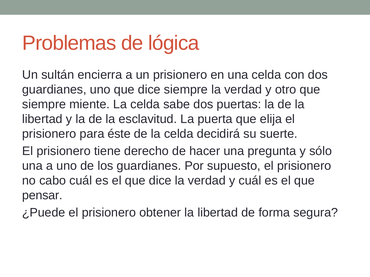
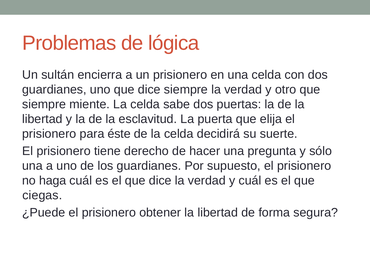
cabo: cabo -> haga (53, 181)
pensar: pensar -> ciegas (42, 196)
